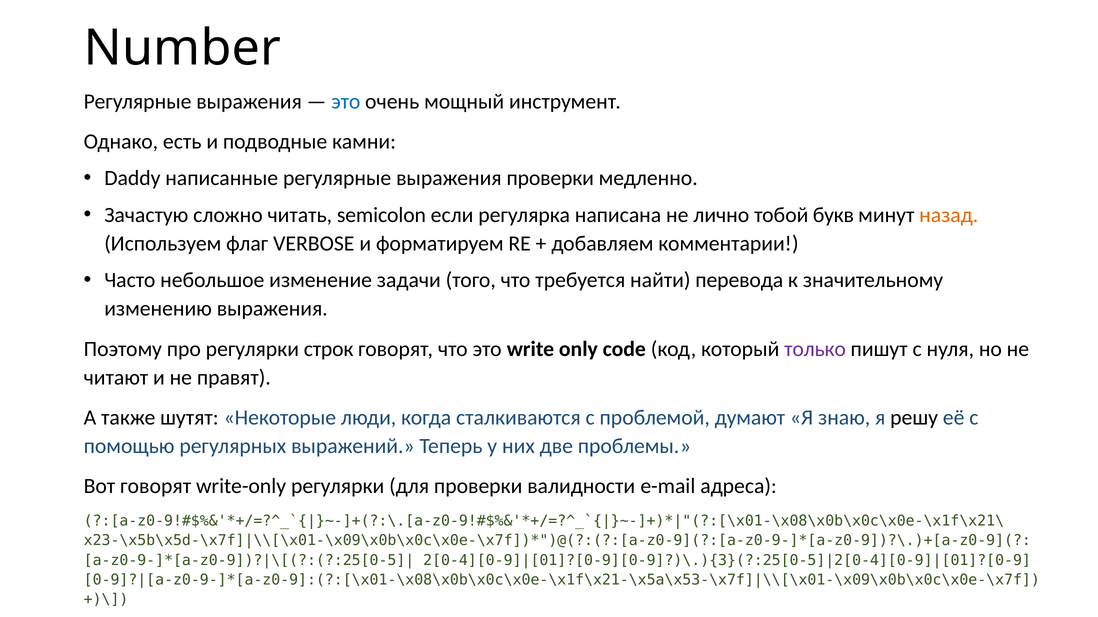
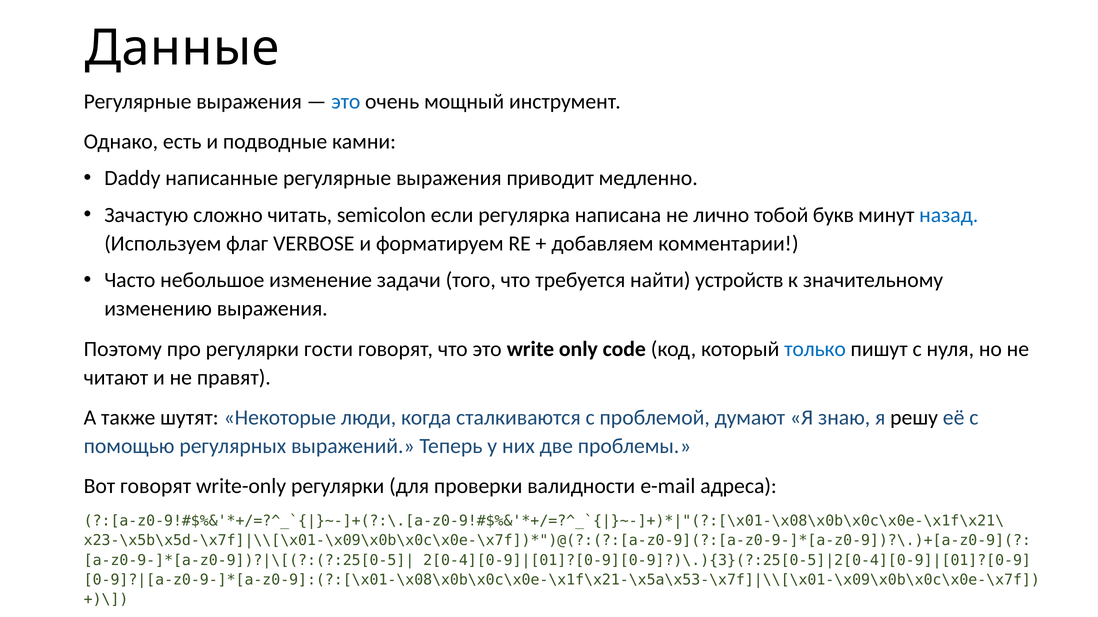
Number: Number -> Данные (182, 48)
выражения проверки: проверки -> приводит (550, 178)
назад colour: orange -> blue (949, 215)
перевода: перевода -> устройств (739, 280)
строк: строк -> гости (328, 349)
только colour: purple -> blue (815, 349)
